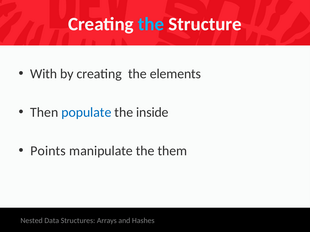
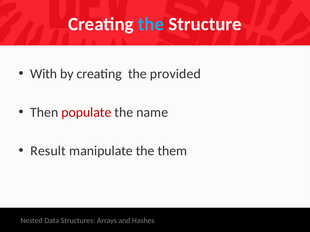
elements: elements -> provided (175, 74)
populate colour: blue -> red (86, 113)
inside: inside -> name (152, 113)
Points: Points -> Result (48, 151)
